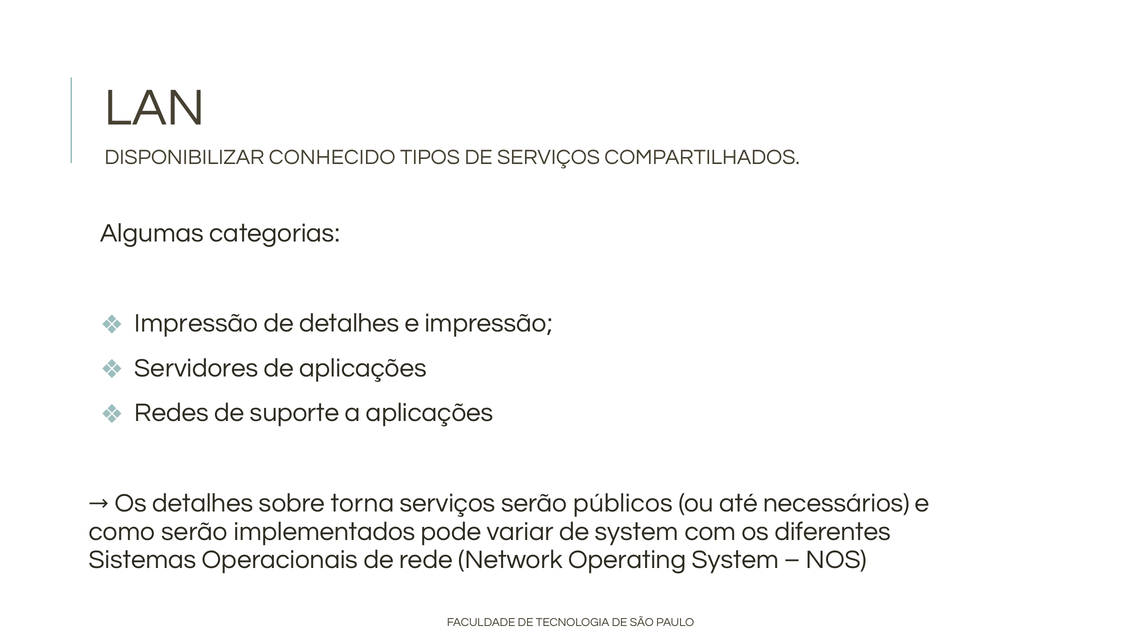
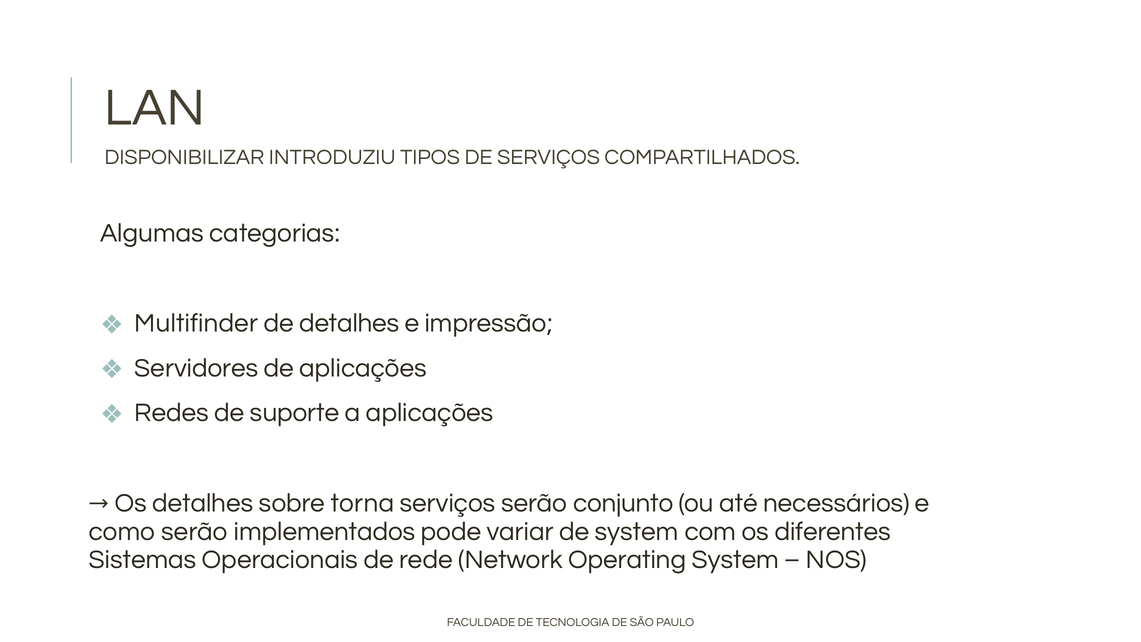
CONHECIDO: CONHECIDO -> INTRODUZIU (332, 157)
Impressão: Impressão -> Multifinder (196, 323)
públicos: públicos -> conjunto (623, 503)
